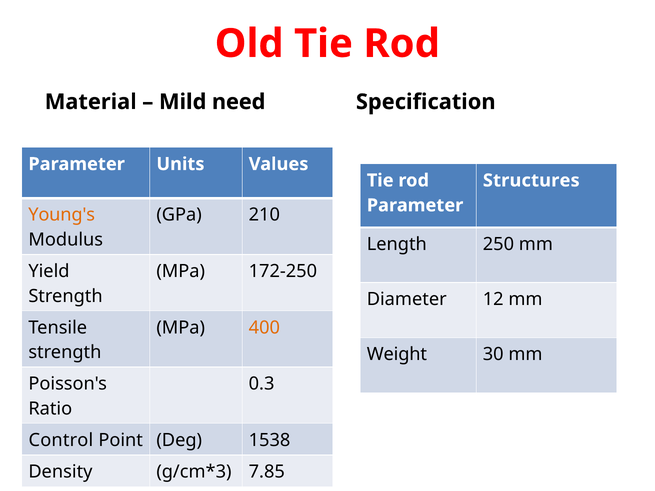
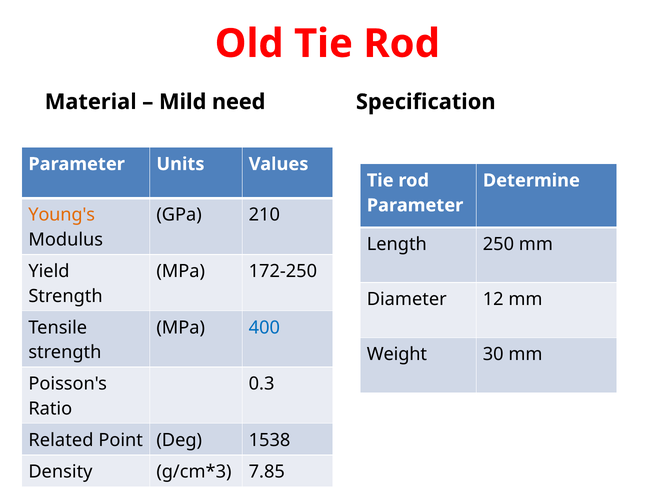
Structures: Structures -> Determine (531, 181)
400 colour: orange -> blue (264, 328)
Control: Control -> Related (61, 440)
